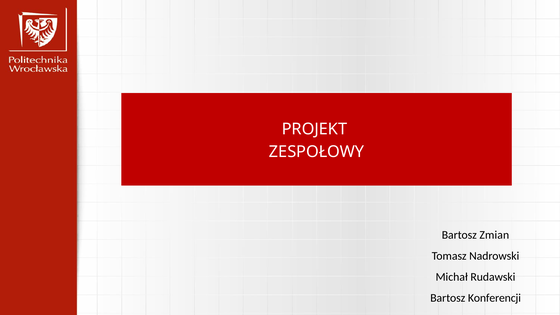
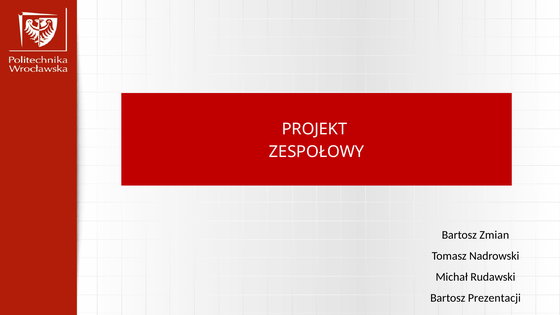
Konferencji: Konferencji -> Prezentacji (494, 298)
